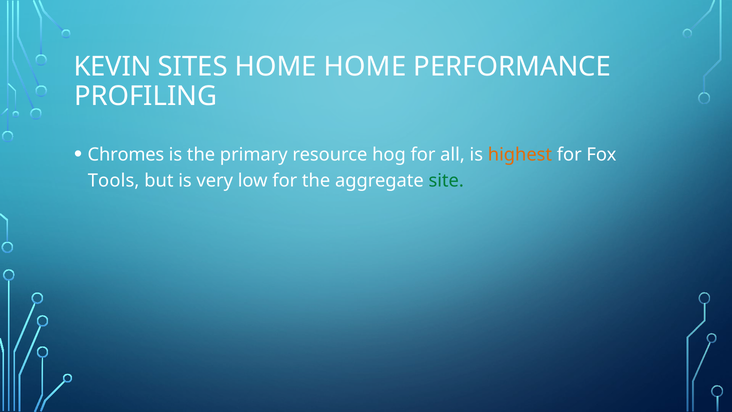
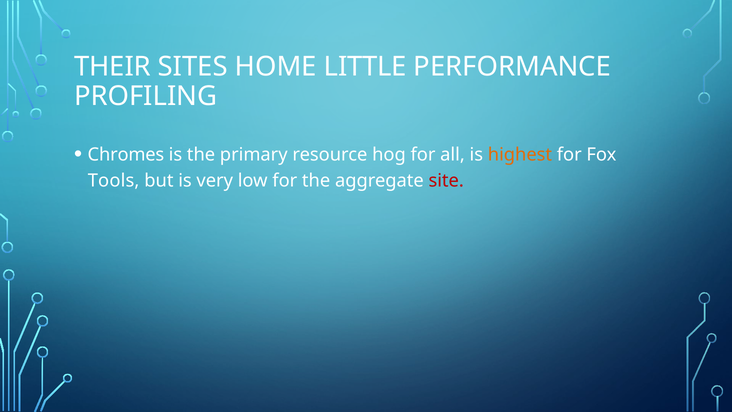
KEVIN: KEVIN -> THEIR (112, 67)
HOME HOME: HOME -> LITTLE (365, 67)
site colour: green -> red (446, 181)
